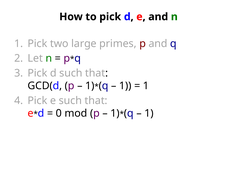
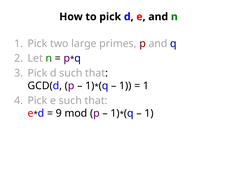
0: 0 -> 9 (59, 113)
